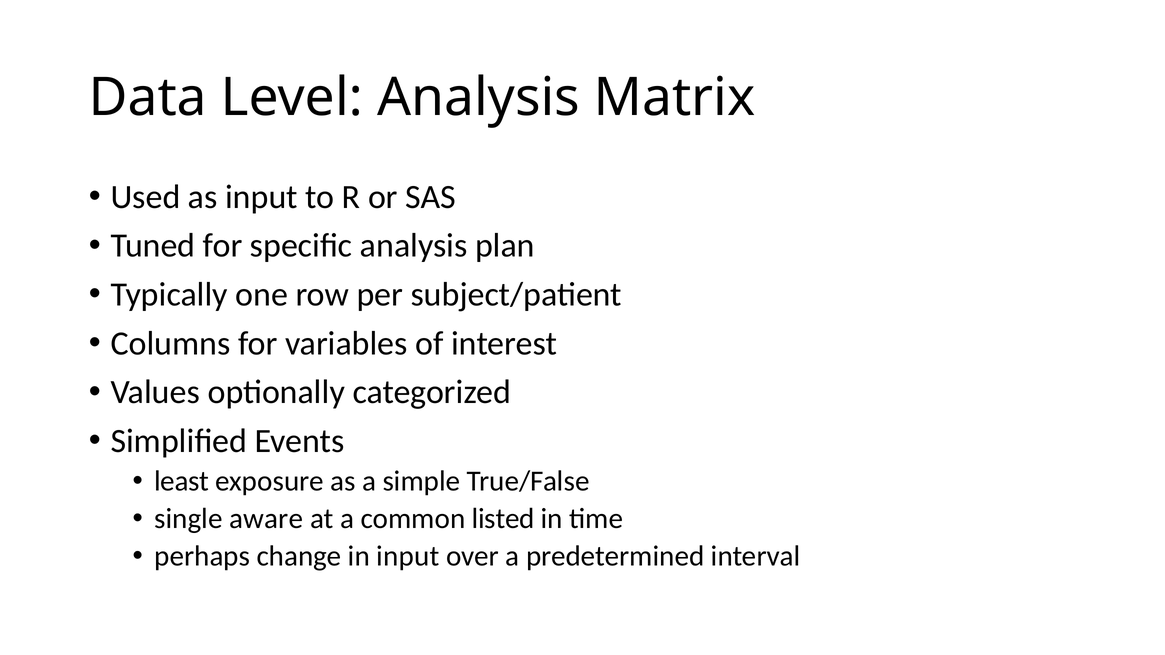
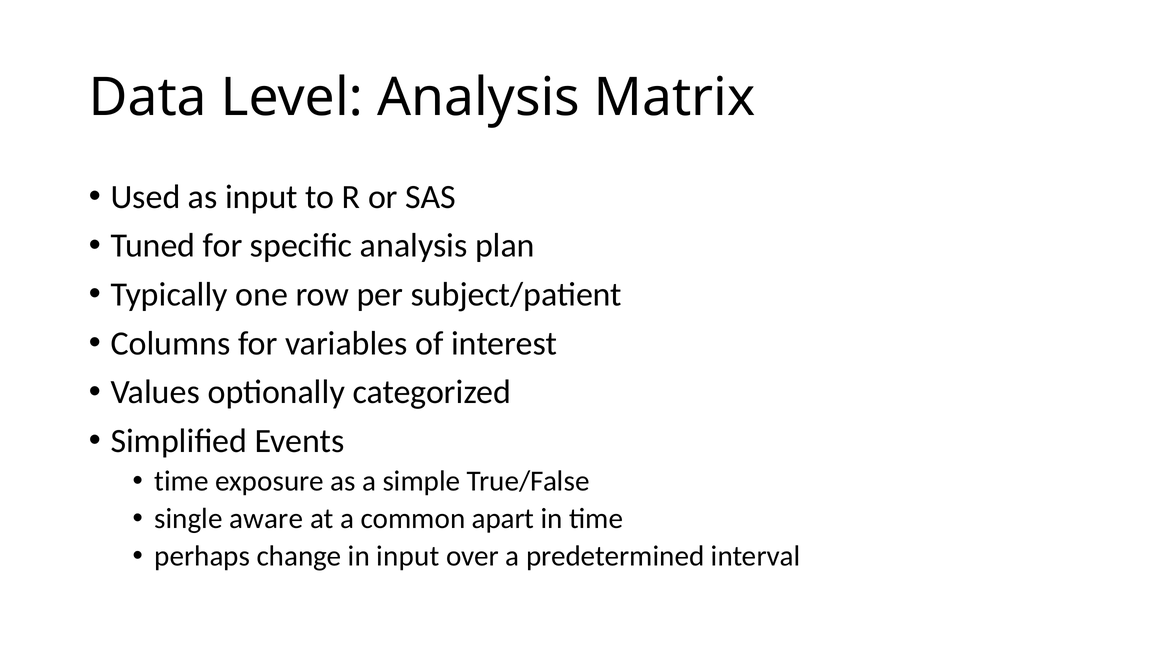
least: least -> time (181, 481)
listed: listed -> apart (503, 519)
